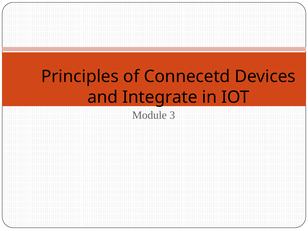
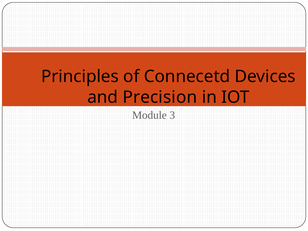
Integrate: Integrate -> Precision (160, 97)
